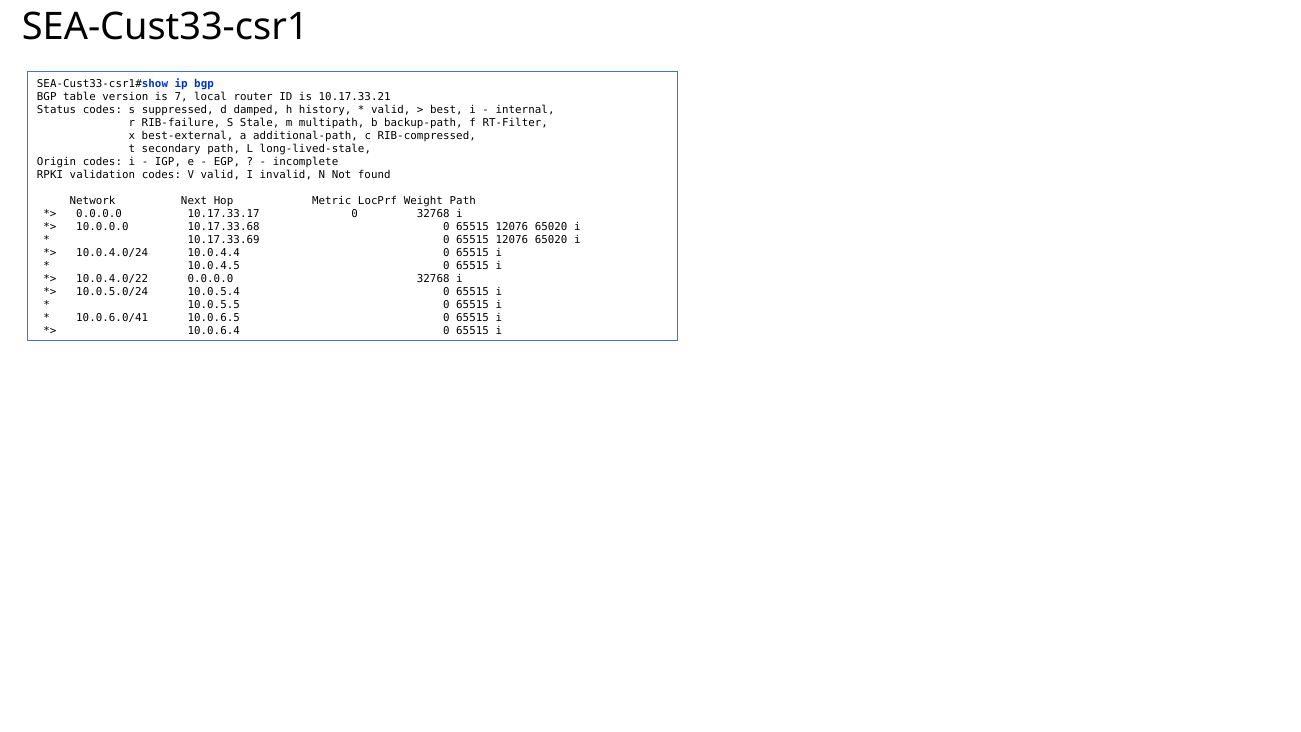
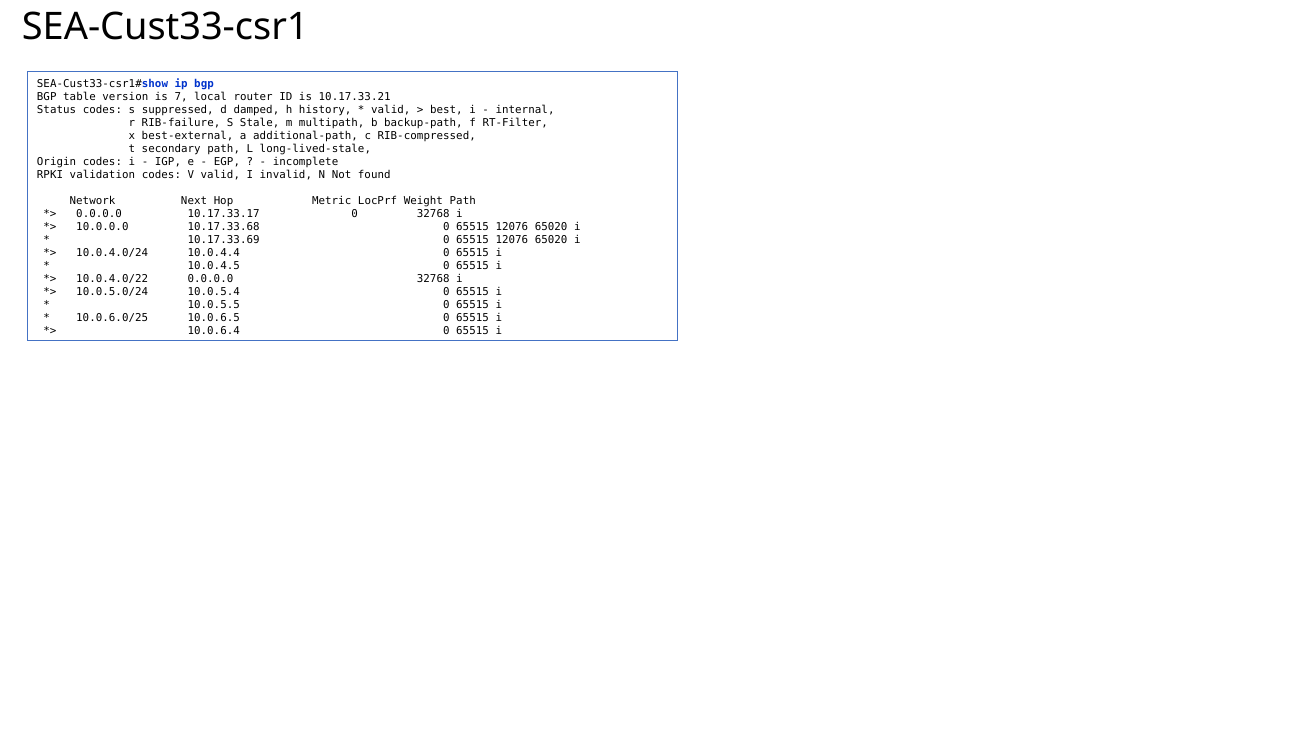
10.0.6.0/41: 10.0.6.0/41 -> 10.0.6.0/25 (112, 317)
